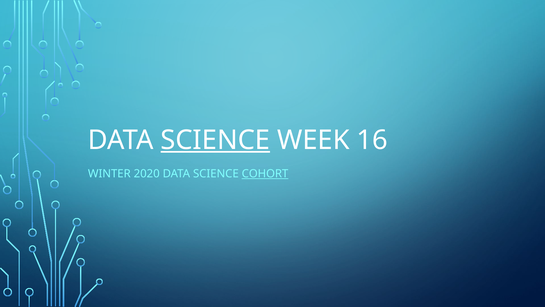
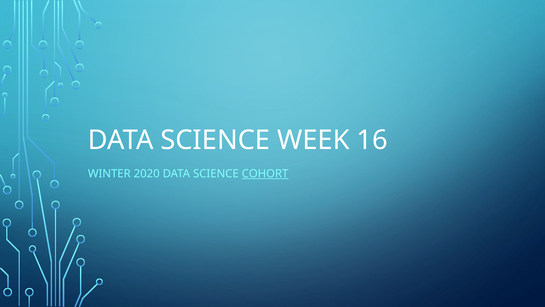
SCIENCE underline: present -> none (215, 140)
